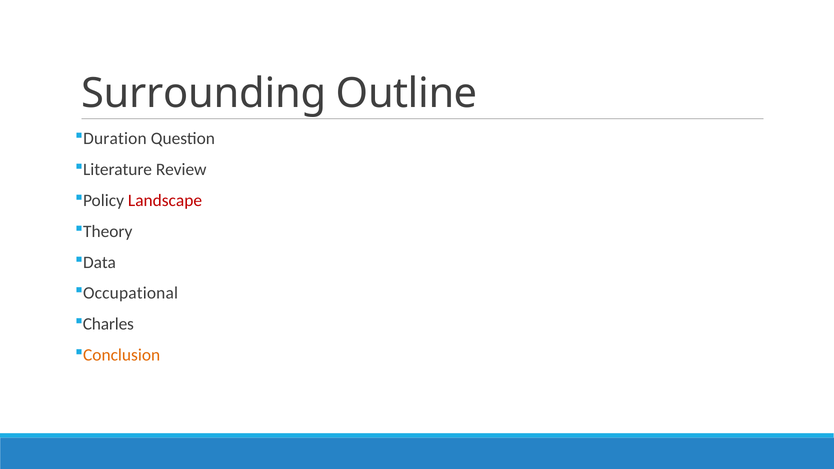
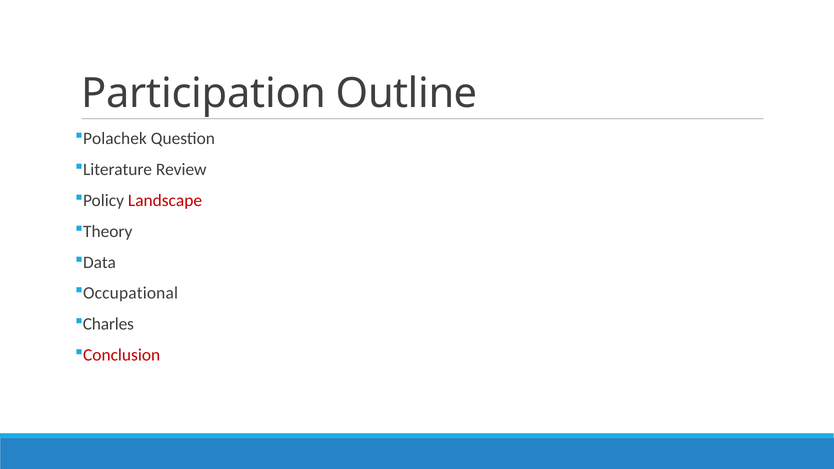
Surrounding: Surrounding -> Participation (204, 93)
Duration: Duration -> Polachek (115, 139)
Conclusion colour: orange -> red (122, 355)
